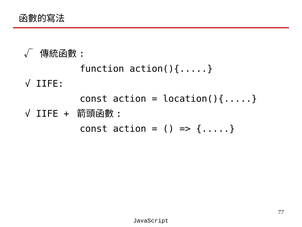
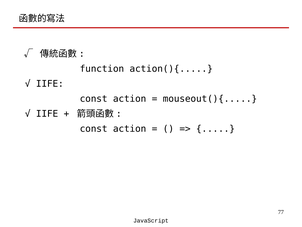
location(){: location(){ -> mouseout(){ (210, 99)
